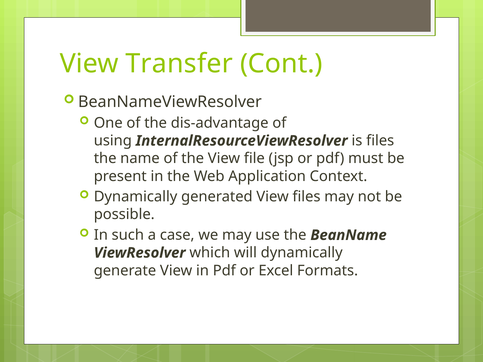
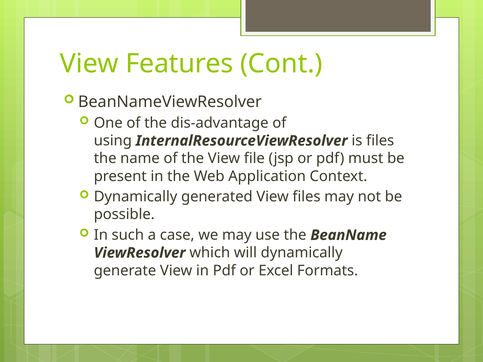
Transfer: Transfer -> Features (179, 64)
